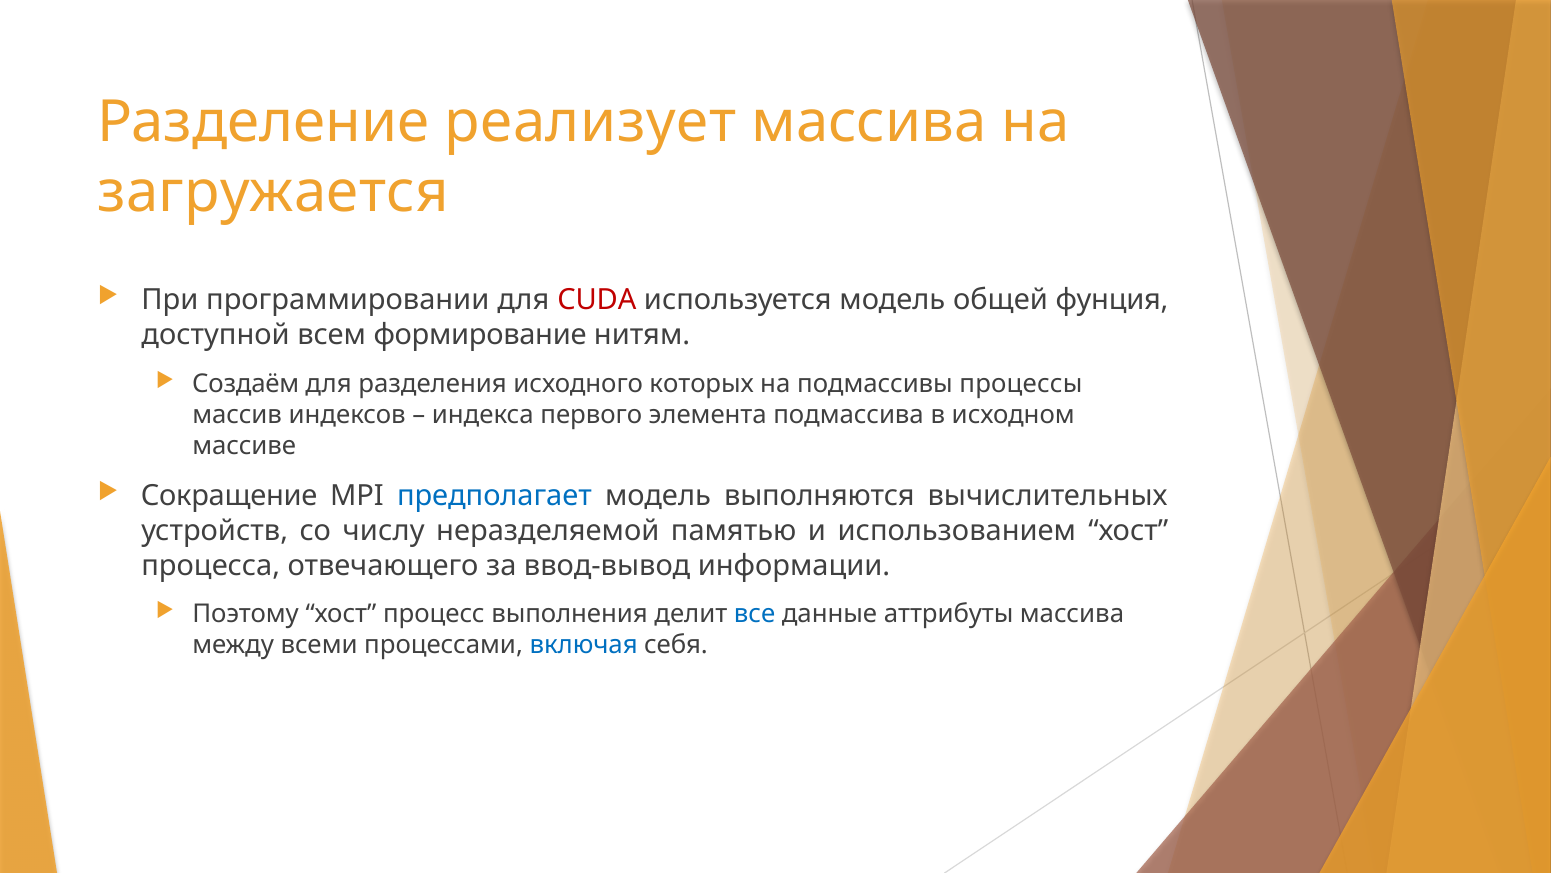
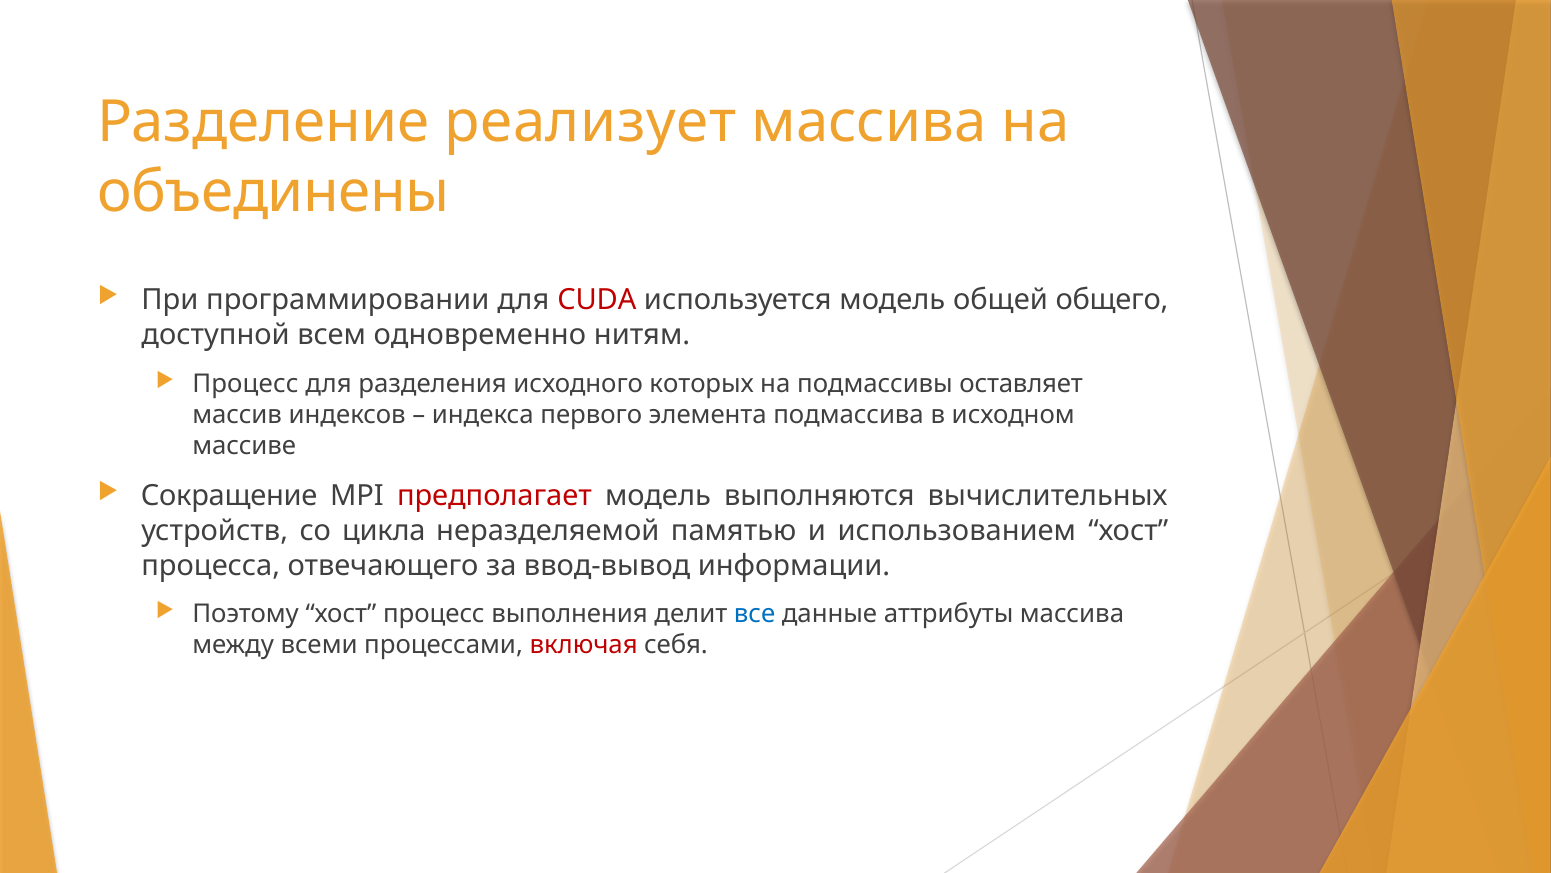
загружается: загружается -> объединены (274, 192)
фунция: фунция -> общего (1112, 300)
формирование: формирование -> одновременно (480, 335)
Создаём: Создаём -> Процесс (245, 384)
процессы: процессы -> оставляет (1021, 384)
предполагает colour: blue -> red (494, 495)
числу: числу -> цикла (384, 530)
включая colour: blue -> red (584, 645)
